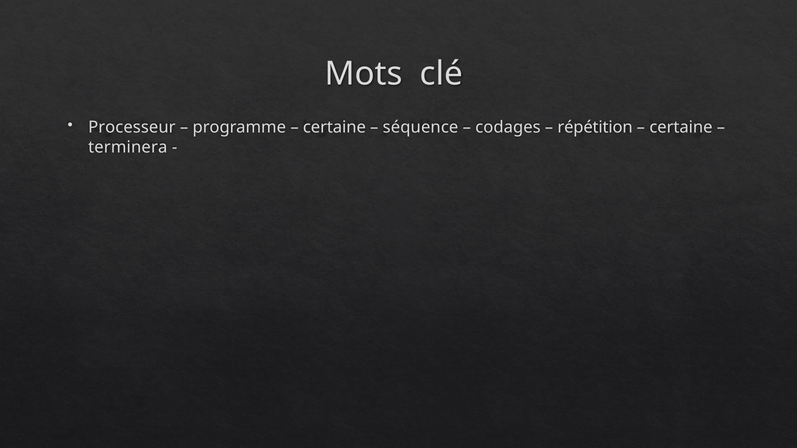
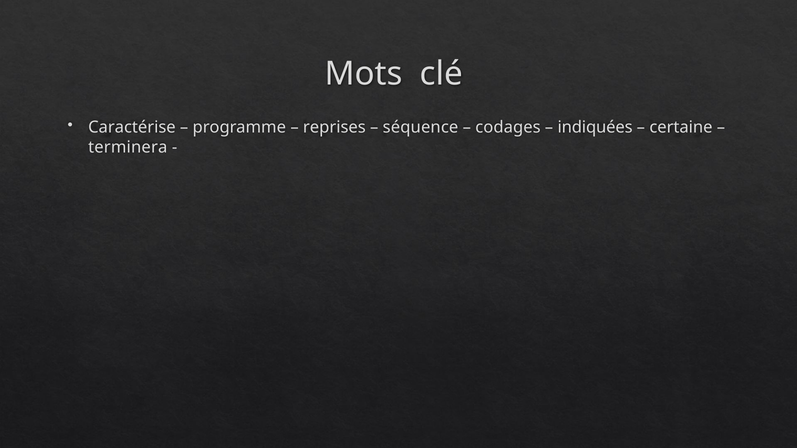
Processeur: Processeur -> Caractérise (132, 127)
certaine: certaine -> reprises (334, 127)
répétition: répétition -> indiquées (595, 127)
